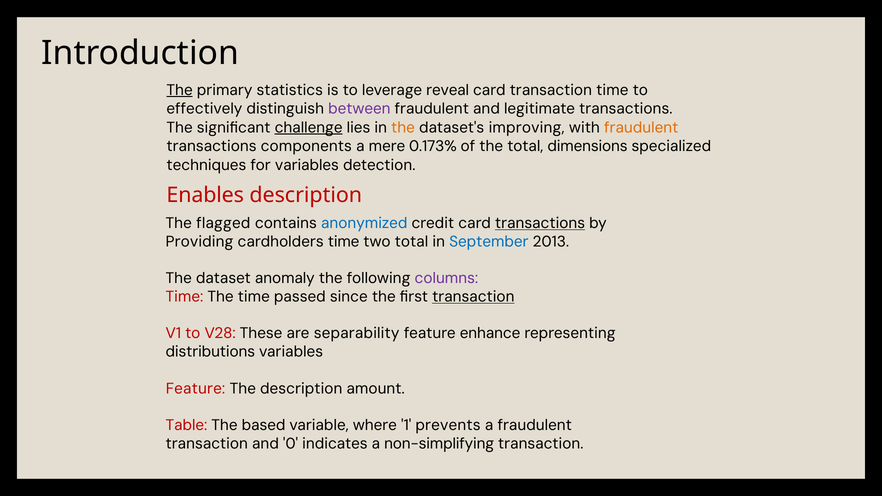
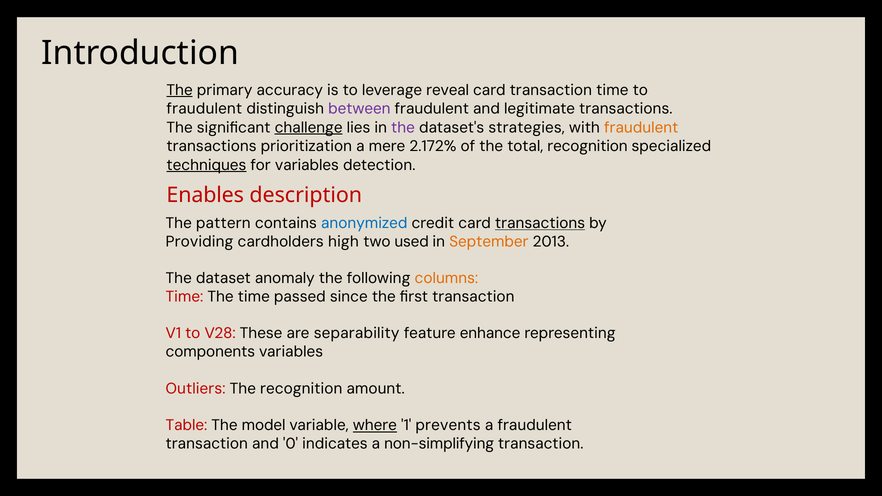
statistics: statistics -> accuracy (290, 90)
effectively: effectively -> fraudulent (204, 109)
the colour: orange -> purple (403, 128)
improving: improving -> strategies (527, 128)
components: components -> prioritization (306, 146)
0.173%: 0.173% -> 2.172% (433, 146)
total dimensions: dimensions -> recognition (588, 146)
techniques underline: none -> present (206, 165)
flagged: flagged -> pattern (223, 223)
cardholders time: time -> high (343, 242)
two total: total -> used (412, 242)
September colour: blue -> orange (489, 242)
columns colour: purple -> orange (446, 278)
transaction underline: present -> none (473, 297)
distributions: distributions -> components (210, 352)
Feature: Feature -> Outliers (196, 389)
The description: description -> recognition (301, 389)
based: based -> model (264, 425)
where underline: none -> present (375, 425)
